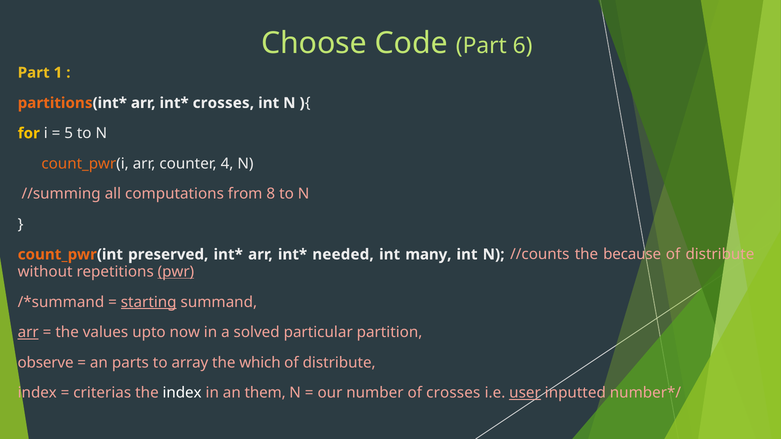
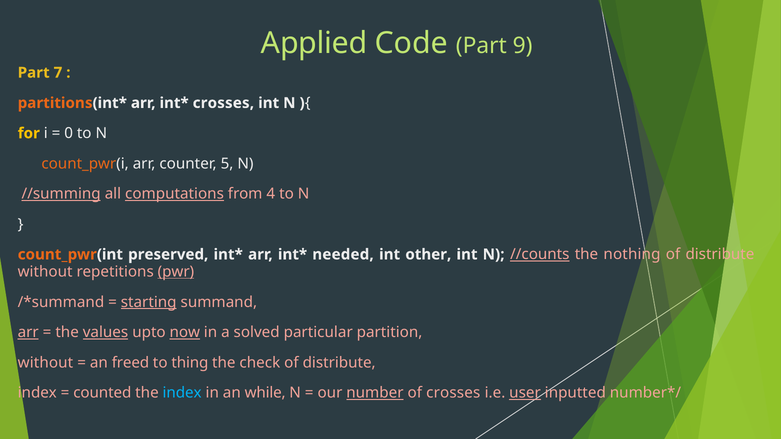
Choose: Choose -> Applied (314, 43)
6: 6 -> 9 (523, 46)
1: 1 -> 7 (58, 73)
5: 5 -> 0 (69, 133)
4: 4 -> 5 (227, 164)
//summing underline: none -> present (61, 194)
computations underline: none -> present (174, 194)
8: 8 -> 4 (271, 194)
many: many -> other (428, 255)
//counts underline: none -> present (540, 255)
because: because -> nothing (632, 255)
values underline: none -> present (105, 333)
now underline: none -> present (185, 333)
observe: observe -> without (45, 363)
parts: parts -> freed (130, 363)
array: array -> thing (190, 363)
which: which -> check (260, 363)
criterias: criterias -> counted (102, 393)
index colour: white -> light blue (182, 393)
them: them -> while (265, 393)
number underline: none -> present (375, 393)
